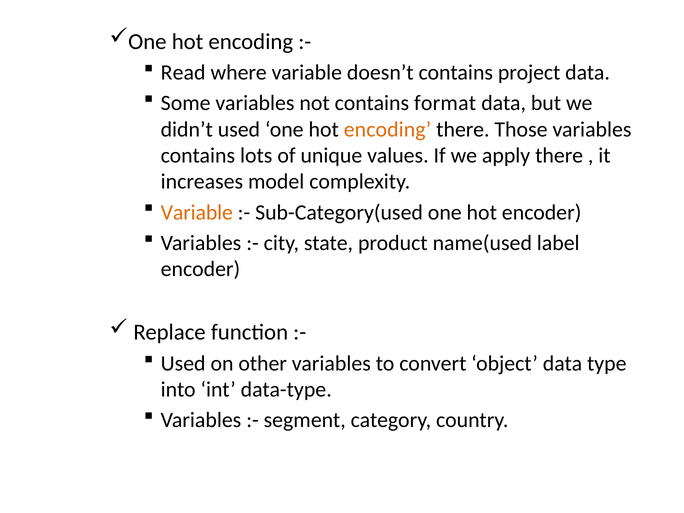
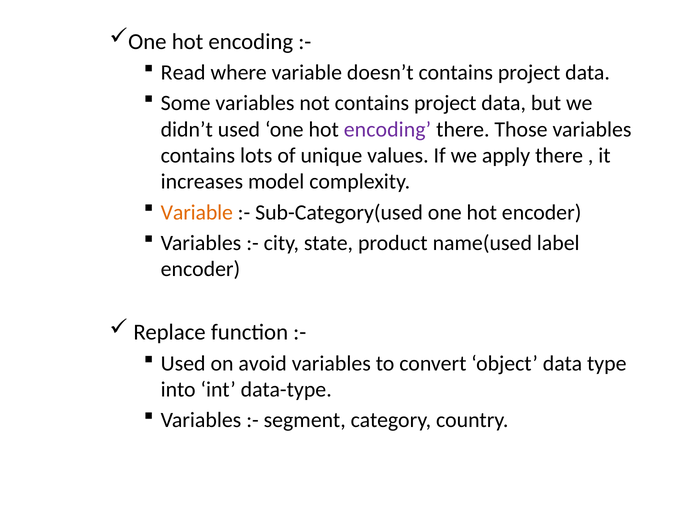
not contains format: format -> project (445, 103)
encoding colour: orange -> purple (387, 129)
other: other -> avoid (263, 363)
